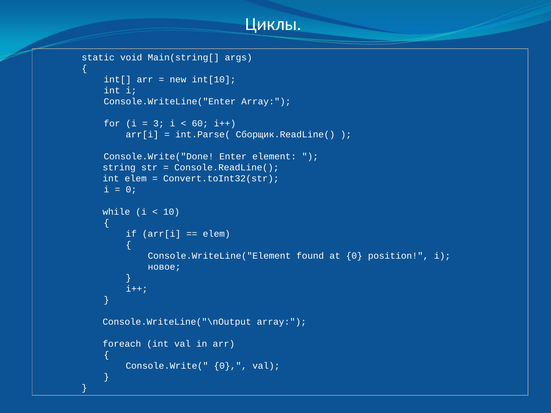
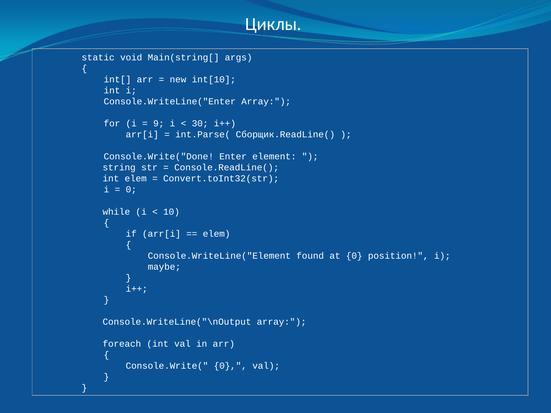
3: 3 -> 9 (159, 124)
60: 60 -> 30 (200, 124)
новое: новое -> maybe (164, 267)
